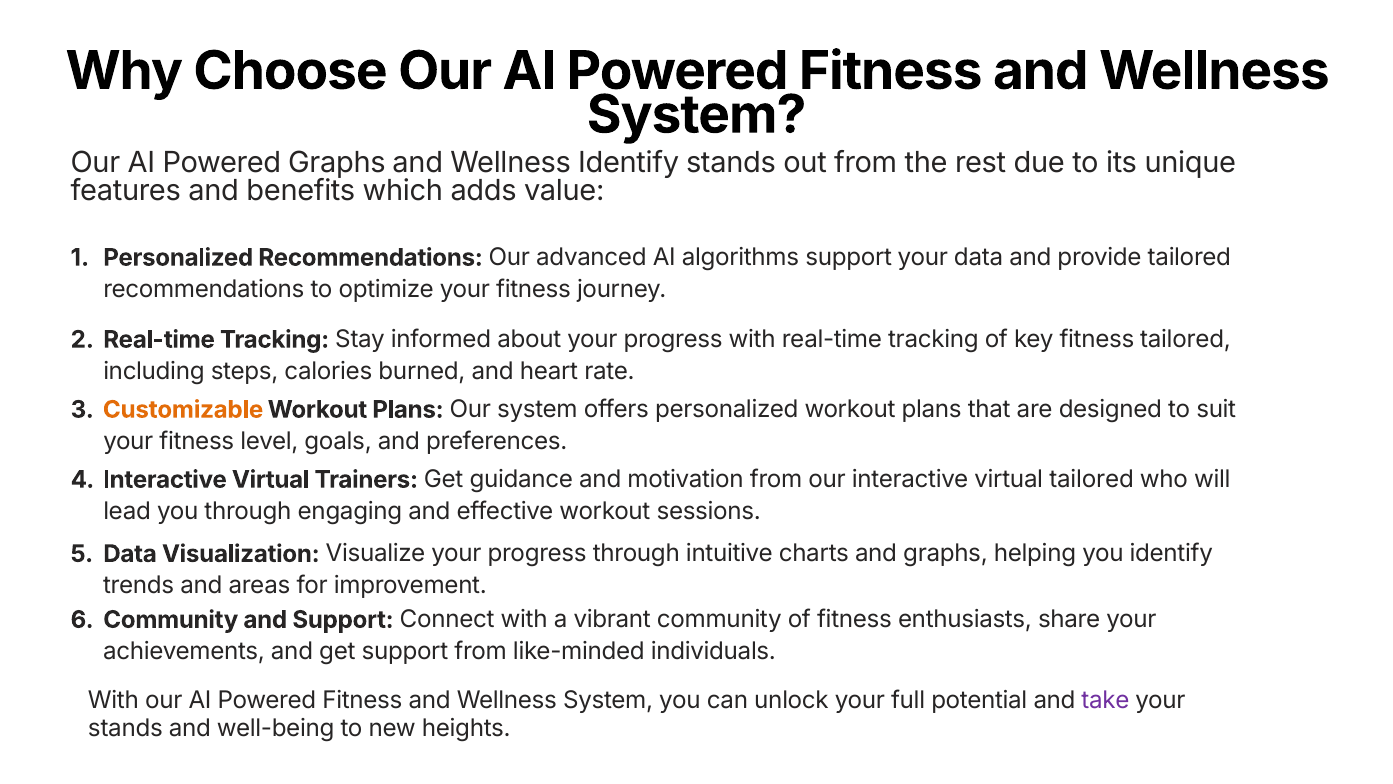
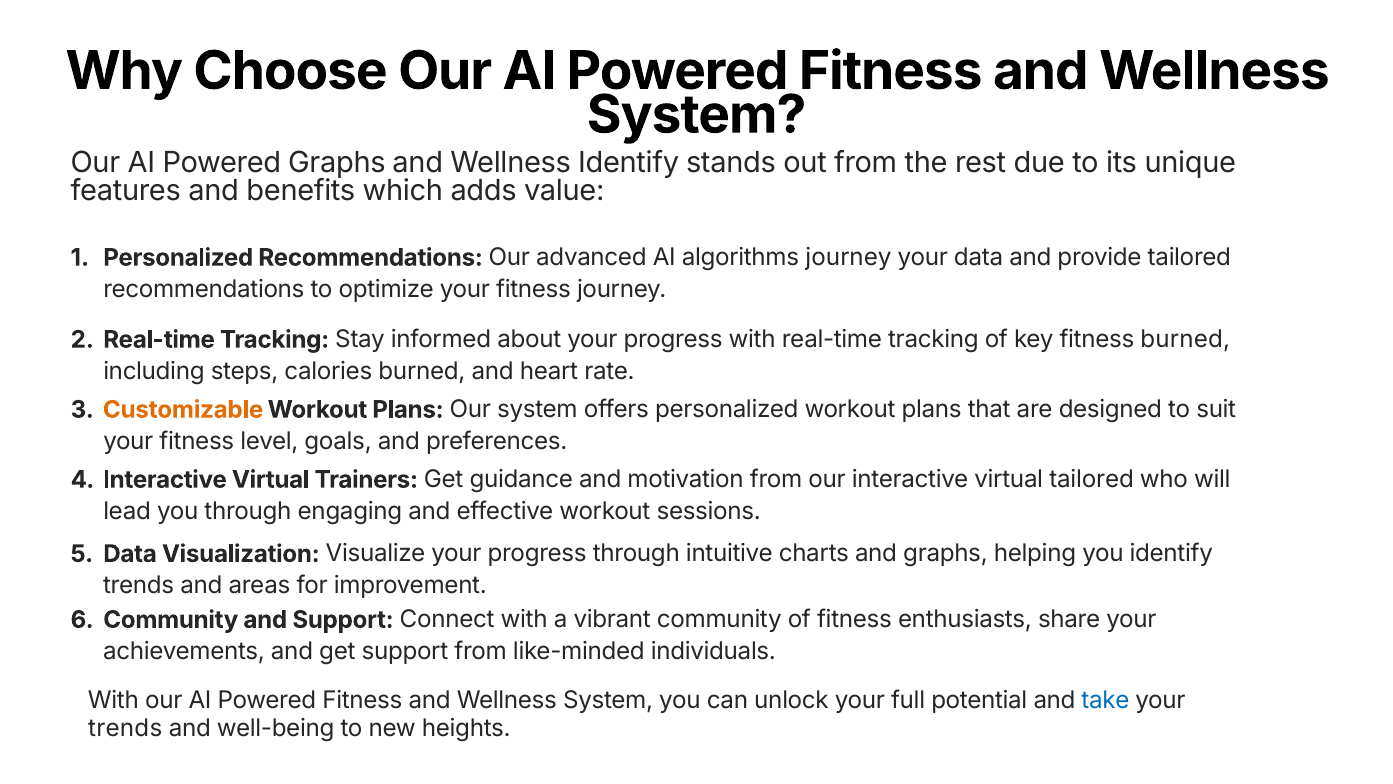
algorithms support: support -> journey (848, 258)
fitness tailored: tailored -> burned (1185, 339)
take colour: purple -> blue (1106, 700)
stands: stands -> trends (125, 728)
